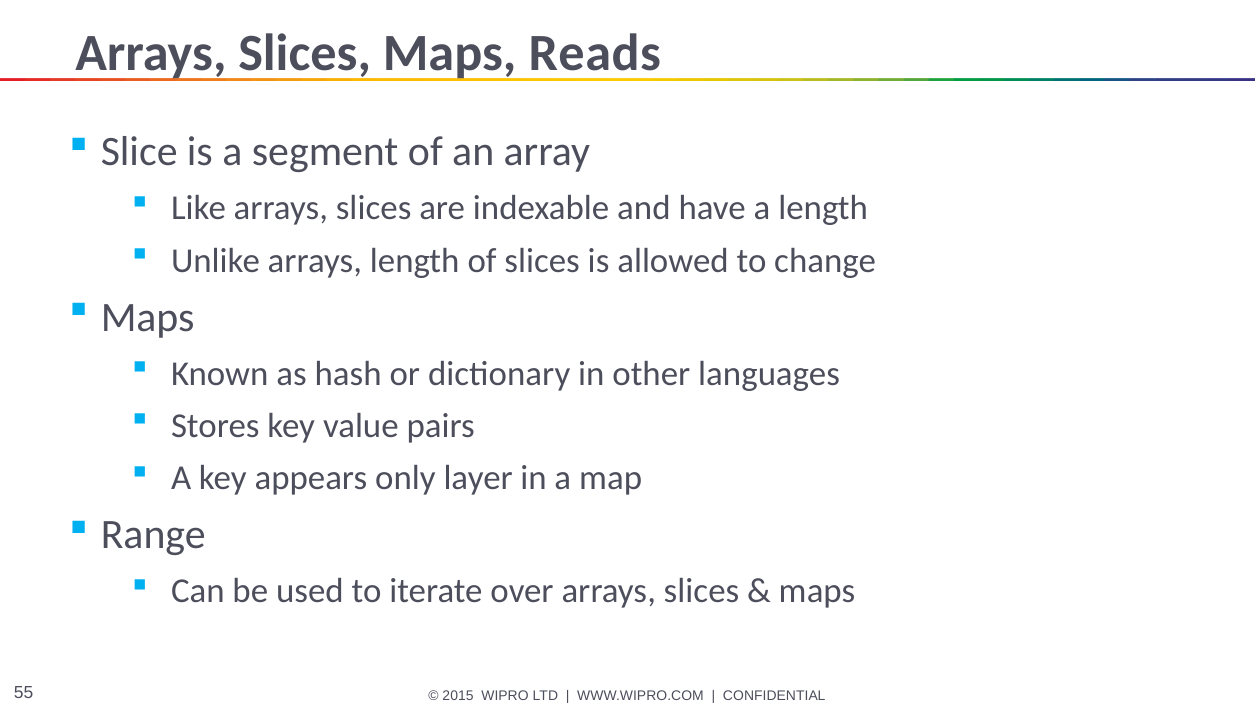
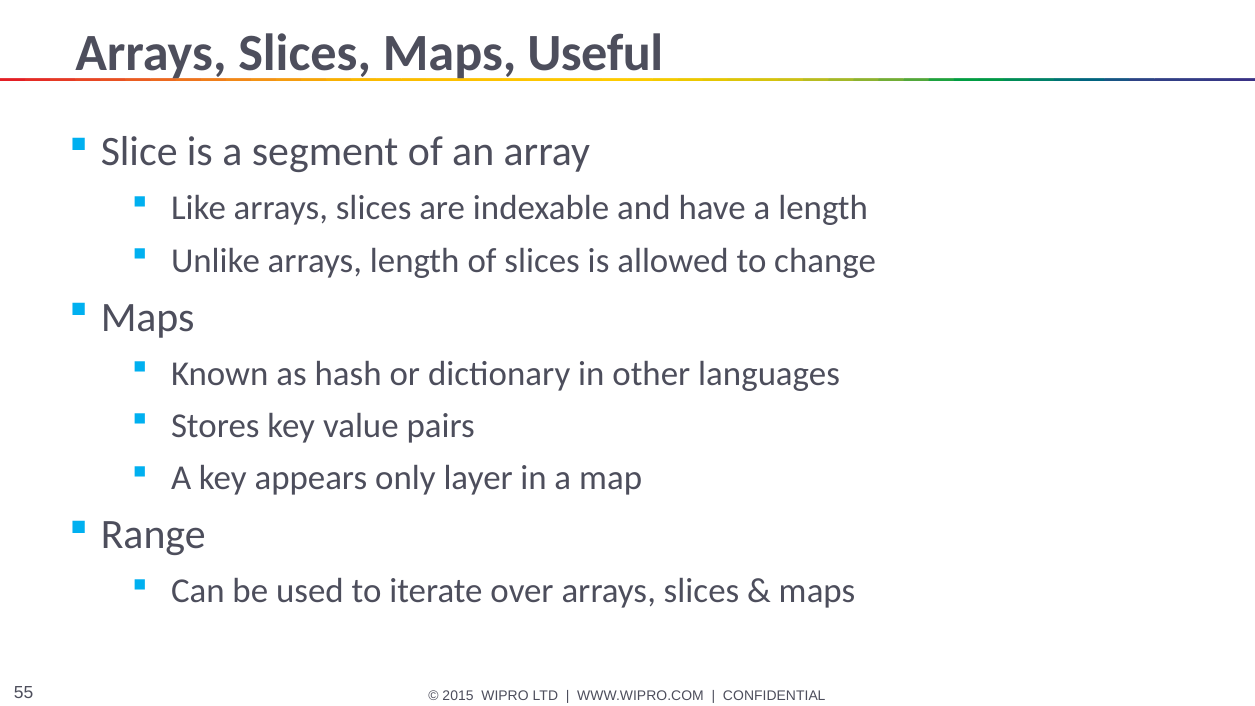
Reads: Reads -> Useful (595, 53)
